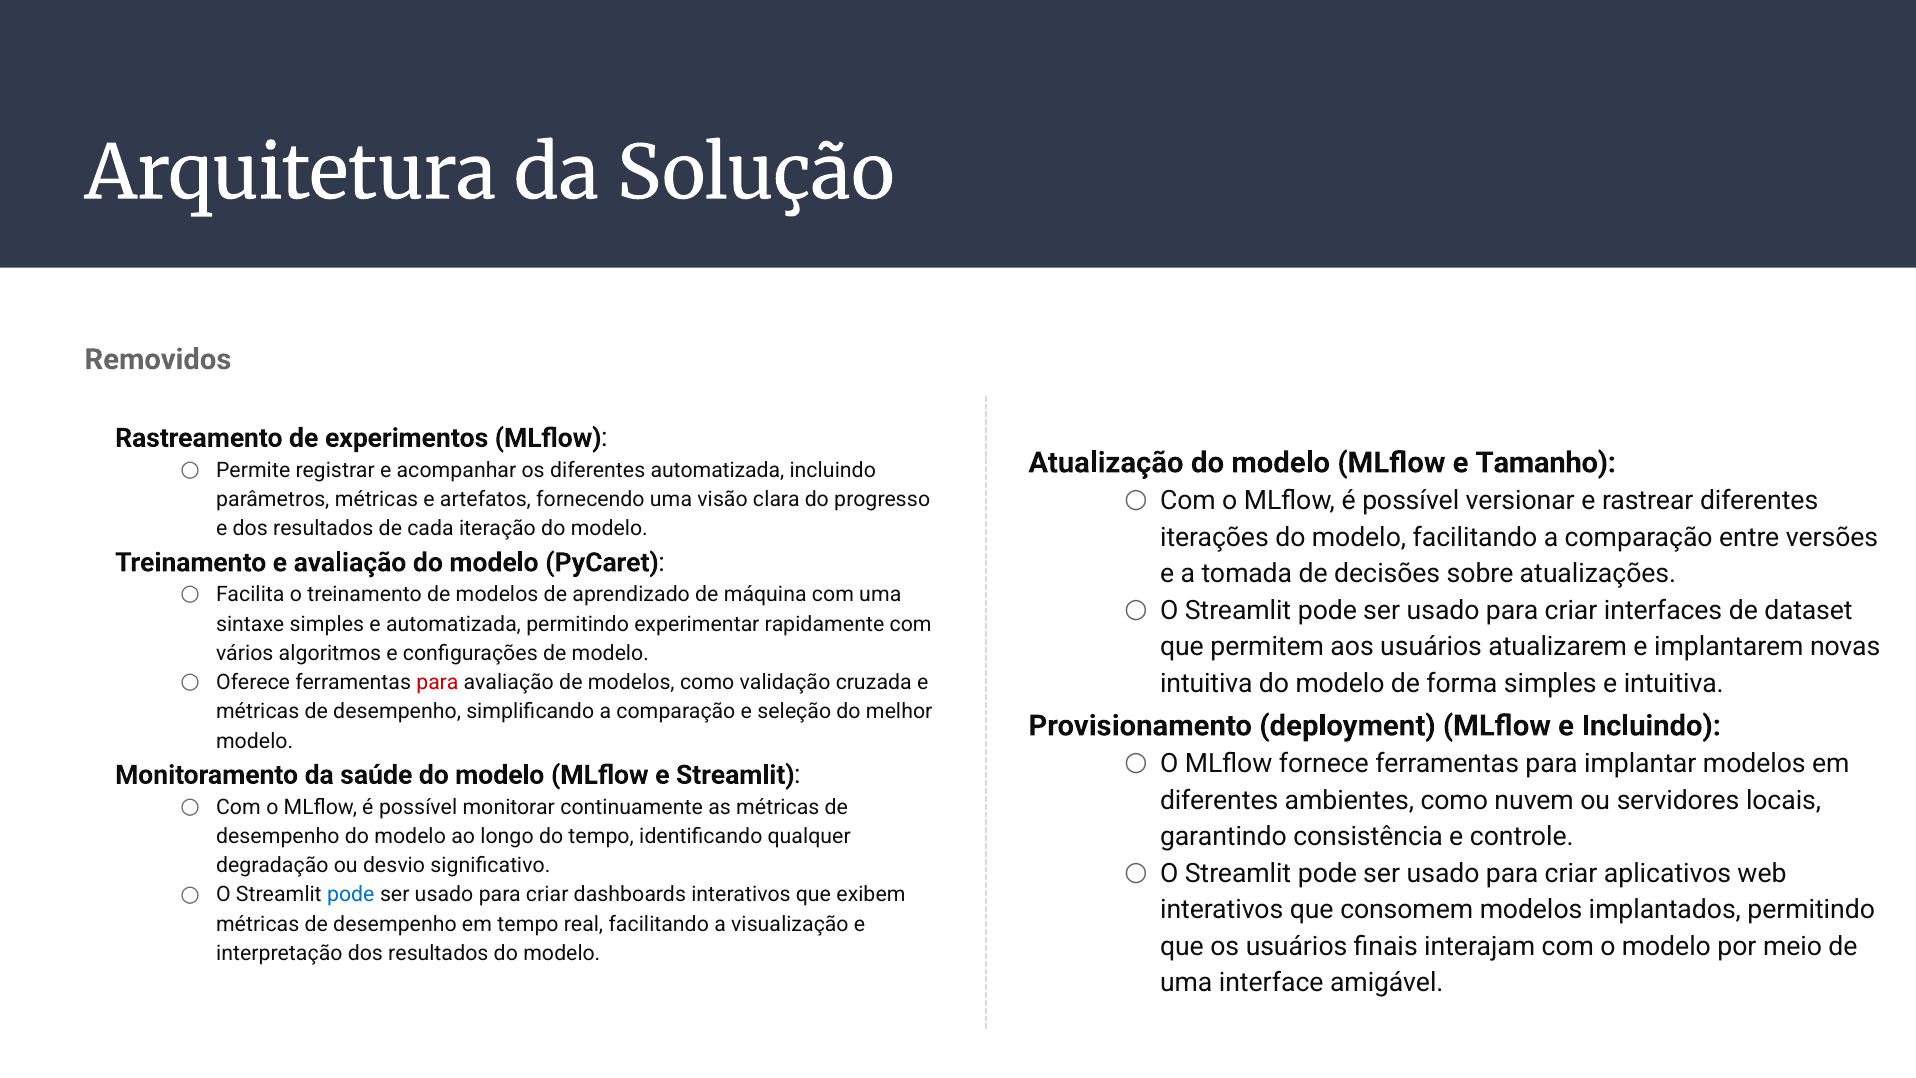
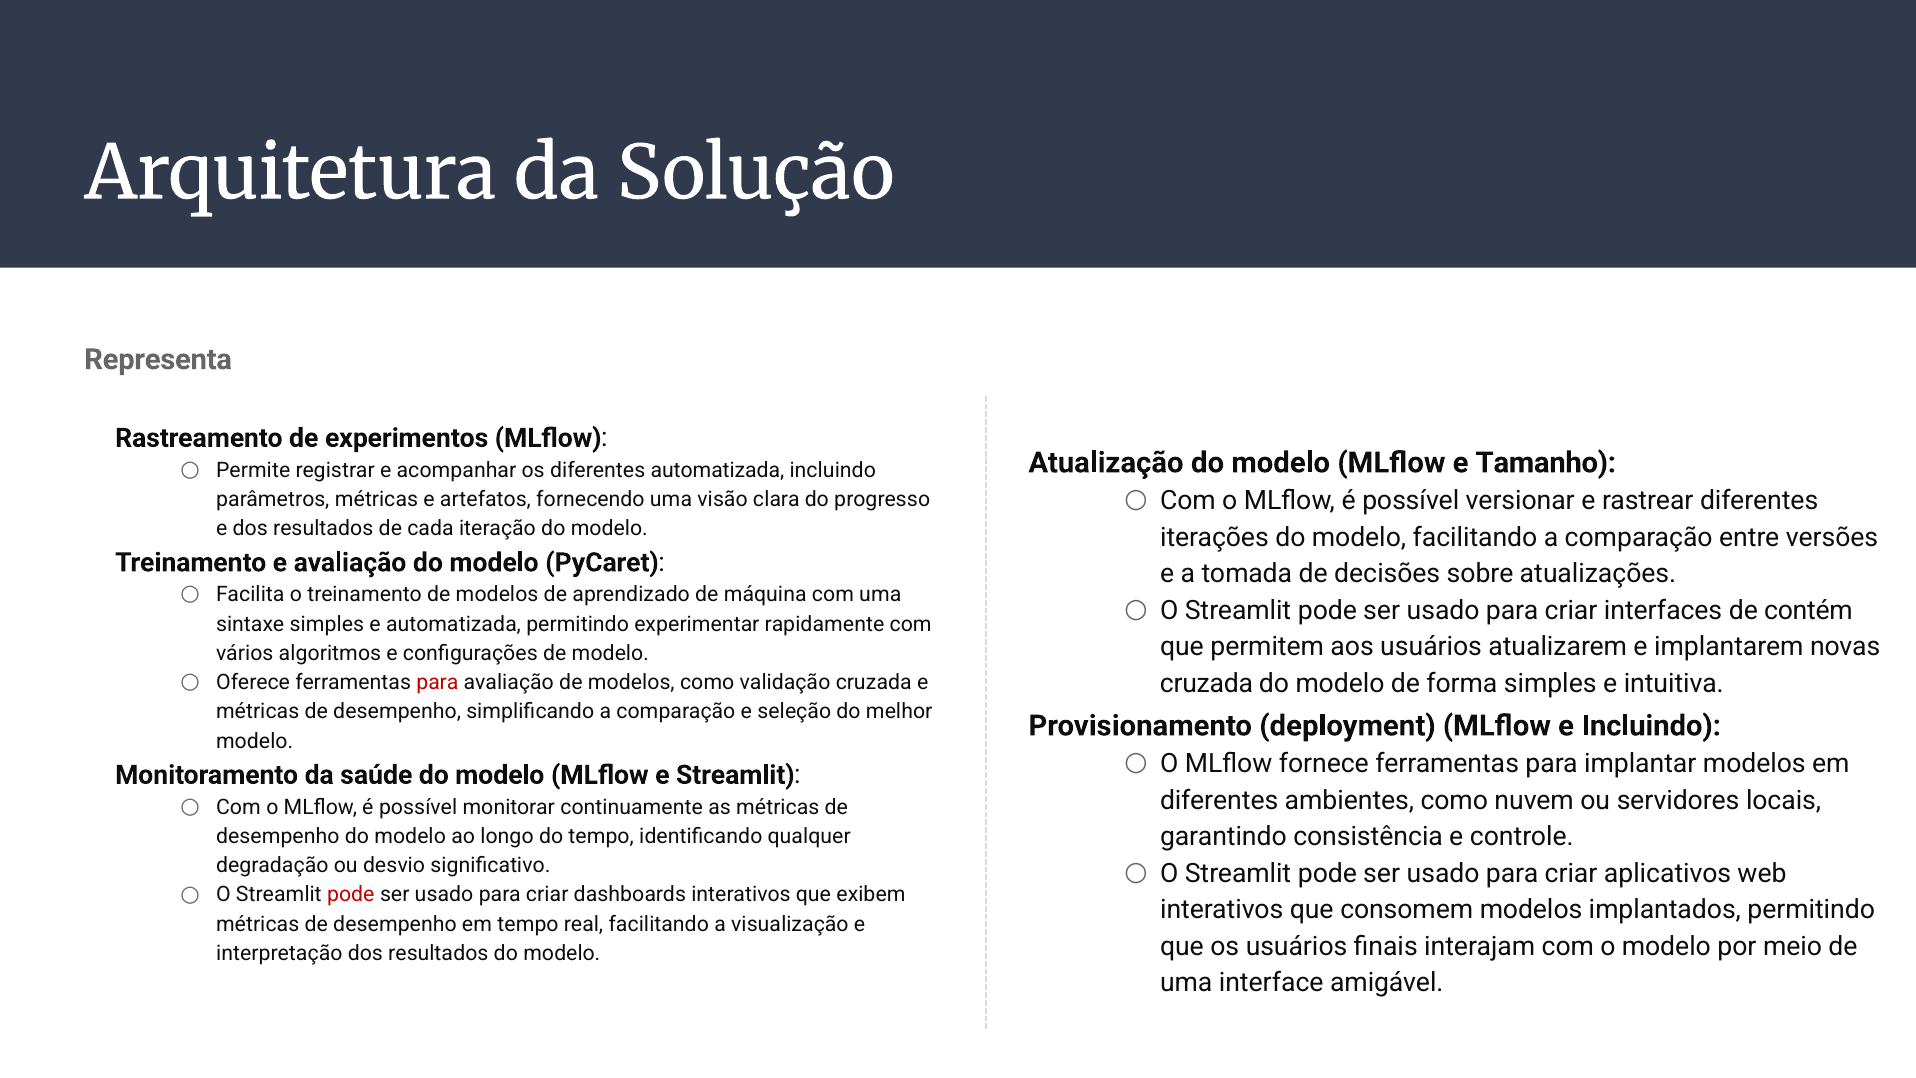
Removidos: Removidos -> Representa (158, 359)
dataset: dataset -> contém (1808, 610)
intuitiva: intuitiva -> cruzada (1206, 683)
pode colour: blue -> red (351, 895)
